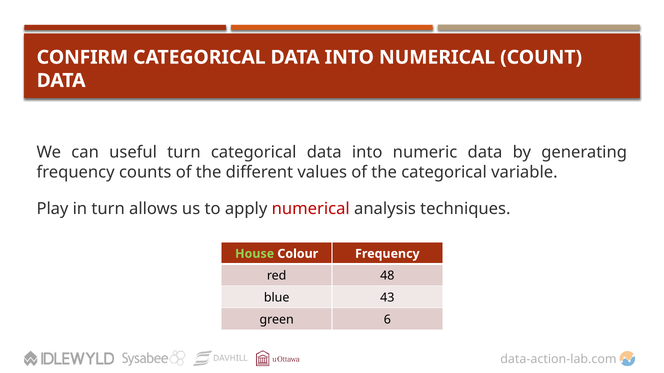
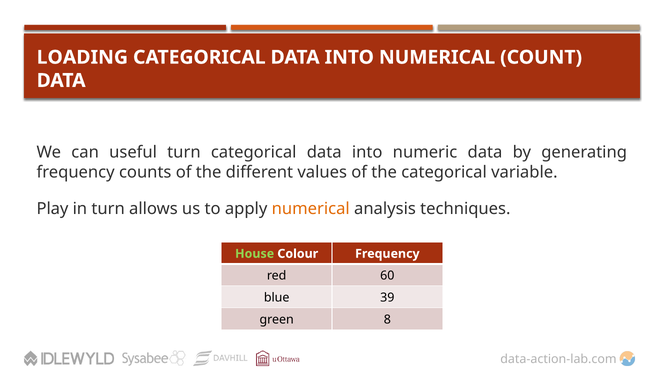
CONFIRM: CONFIRM -> LOADING (82, 57)
numerical colour: red -> orange (311, 209)
48: 48 -> 60 (387, 276)
43: 43 -> 39 (387, 298)
6: 6 -> 8 (387, 320)
